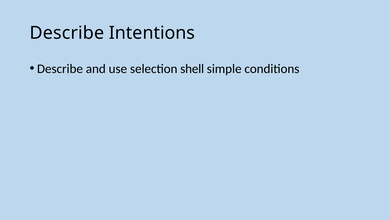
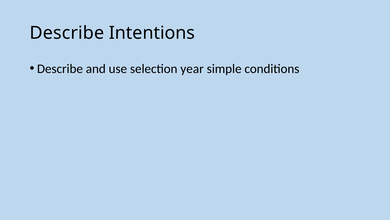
shell: shell -> year (192, 69)
